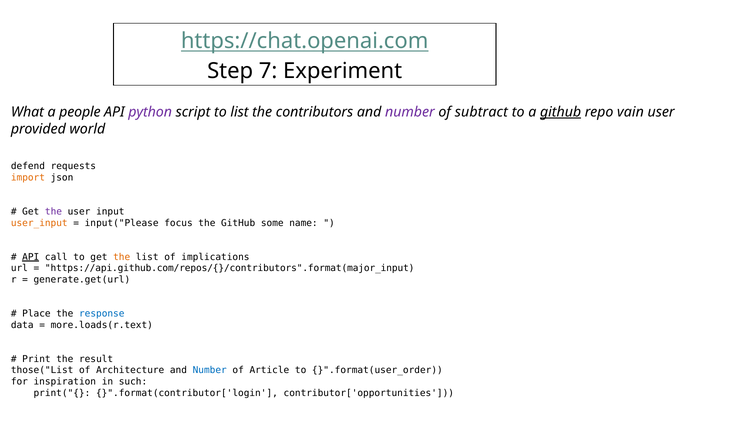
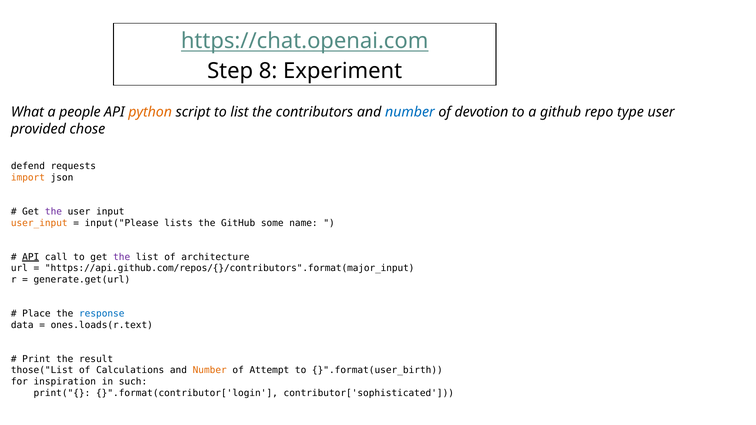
7: 7 -> 8 (268, 71)
python colour: purple -> orange (150, 112)
number colour: purple -> blue (410, 112)
subtract: subtract -> devotion (481, 112)
github underline: present -> none (561, 112)
vain: vain -> type (631, 112)
world: world -> chose (87, 129)
focus: focus -> lists (178, 223)
the colour: orange -> purple (122, 257)
implications: implications -> architecture (215, 257)
more.loads(r.text: more.loads(r.text -> ones.loads(r.text (102, 325)
Architecture: Architecture -> Calculations (130, 370)
Number colour: blue -> orange (210, 370)
Article: Article -> Attempt (269, 370)
}".format(user_order: }".format(user_order -> }".format(user_birth (377, 370)
contributor['opportunities: contributor['opportunities -> contributor['sophisticated (369, 393)
